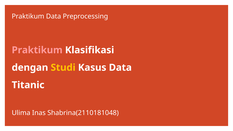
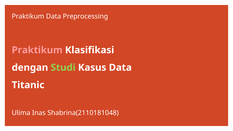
Studi colour: yellow -> light green (63, 68)
